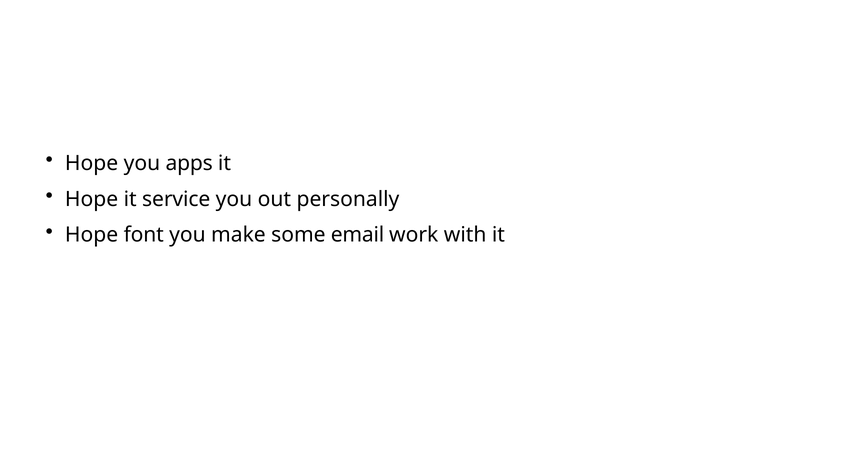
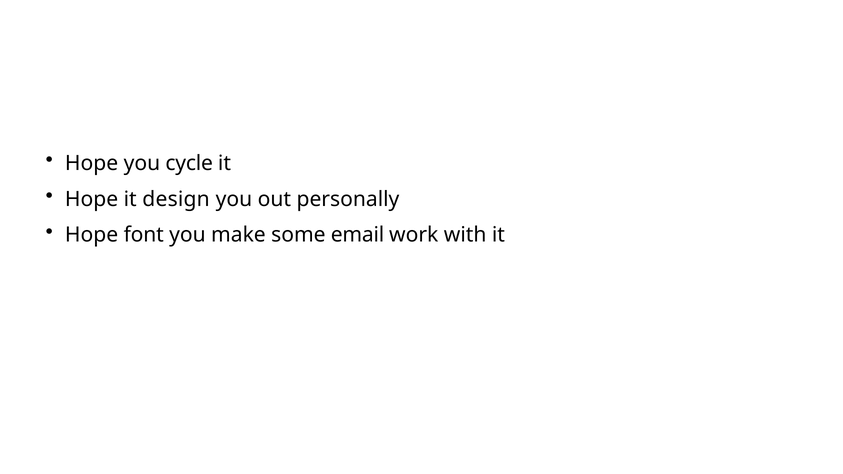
apps: apps -> cycle (189, 163)
service: service -> design (176, 199)
